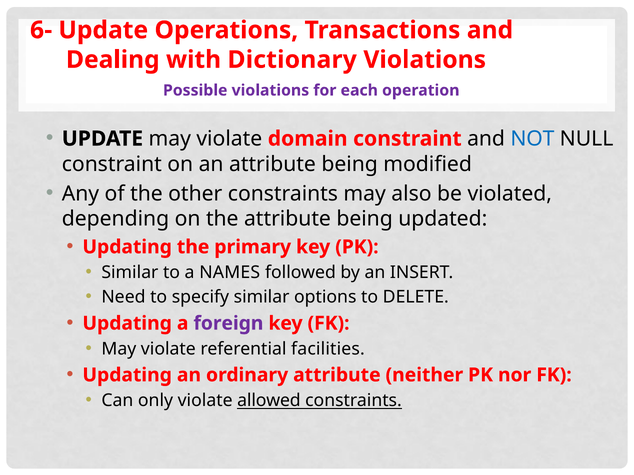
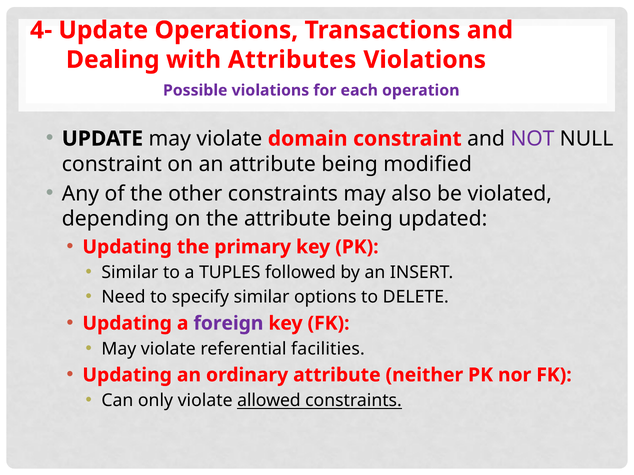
6-: 6- -> 4- (41, 30)
Dictionary: Dictionary -> Attributes (292, 60)
NOT colour: blue -> purple (532, 139)
NAMES: NAMES -> TUPLES (230, 273)
